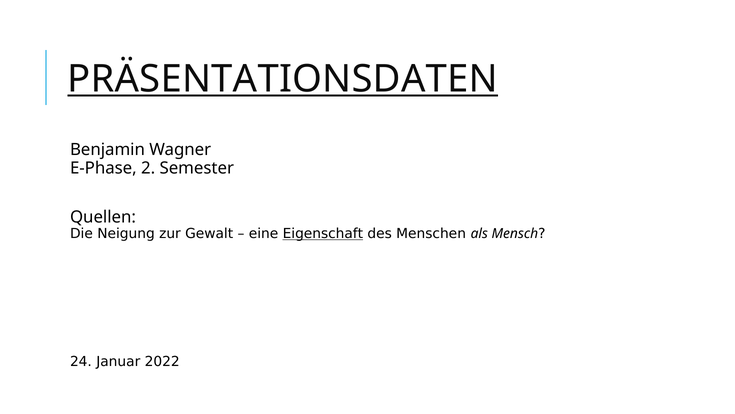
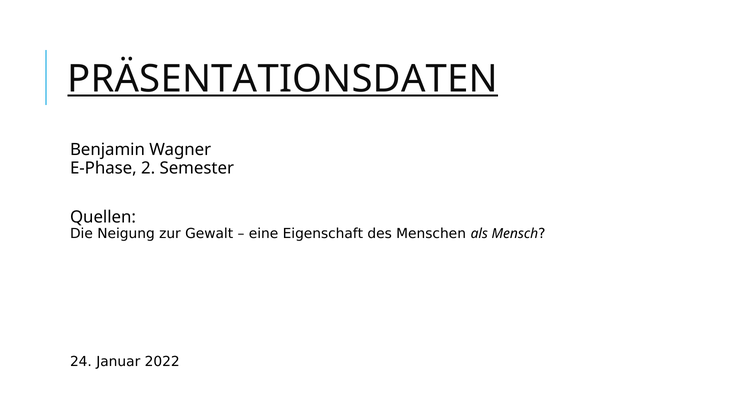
Eigenschaft underline: present -> none (323, 233)
